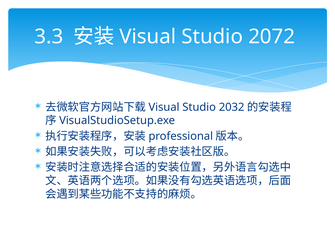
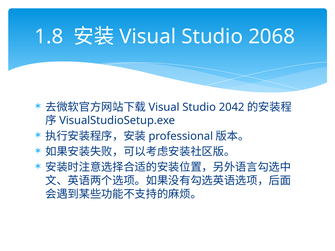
3.3: 3.3 -> 1.8 (49, 37)
2072: 2072 -> 2068 (272, 37)
2032: 2032 -> 2042 (232, 107)
